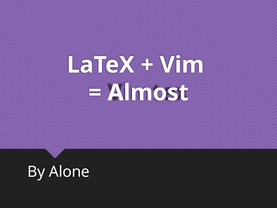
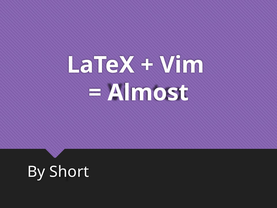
Alone: Alone -> Short (69, 172)
